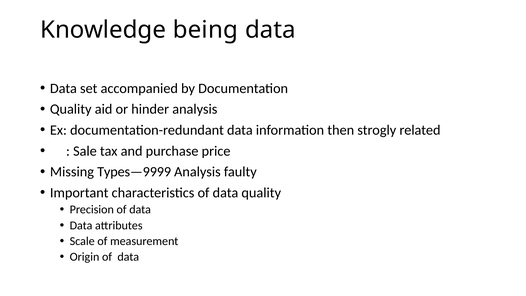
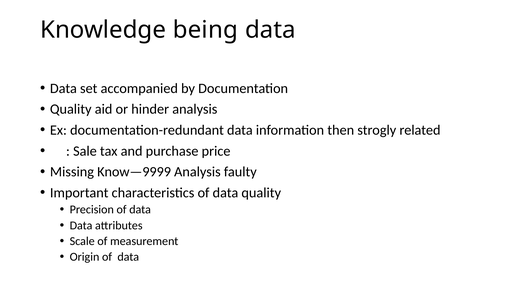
Types—9999: Types—9999 -> Know—9999 (134, 172)
